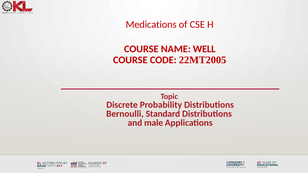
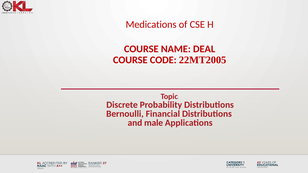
WELL: WELL -> DEAL (204, 49)
Standard: Standard -> Financial (163, 114)
